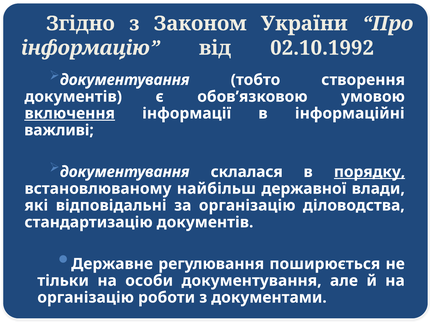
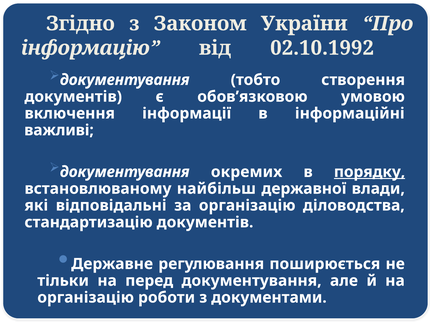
включення underline: present -> none (70, 113)
склалася: склалася -> окремих (247, 172)
особи: особи -> перед (149, 281)
